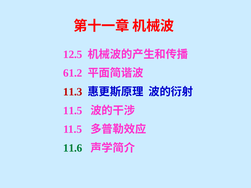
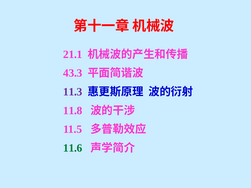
12.5: 12.5 -> 21.1 (73, 54)
61.2: 61.2 -> 43.3 (73, 73)
11.3 colour: red -> purple (73, 92)
11.5: 11.5 -> 11.8 (73, 111)
